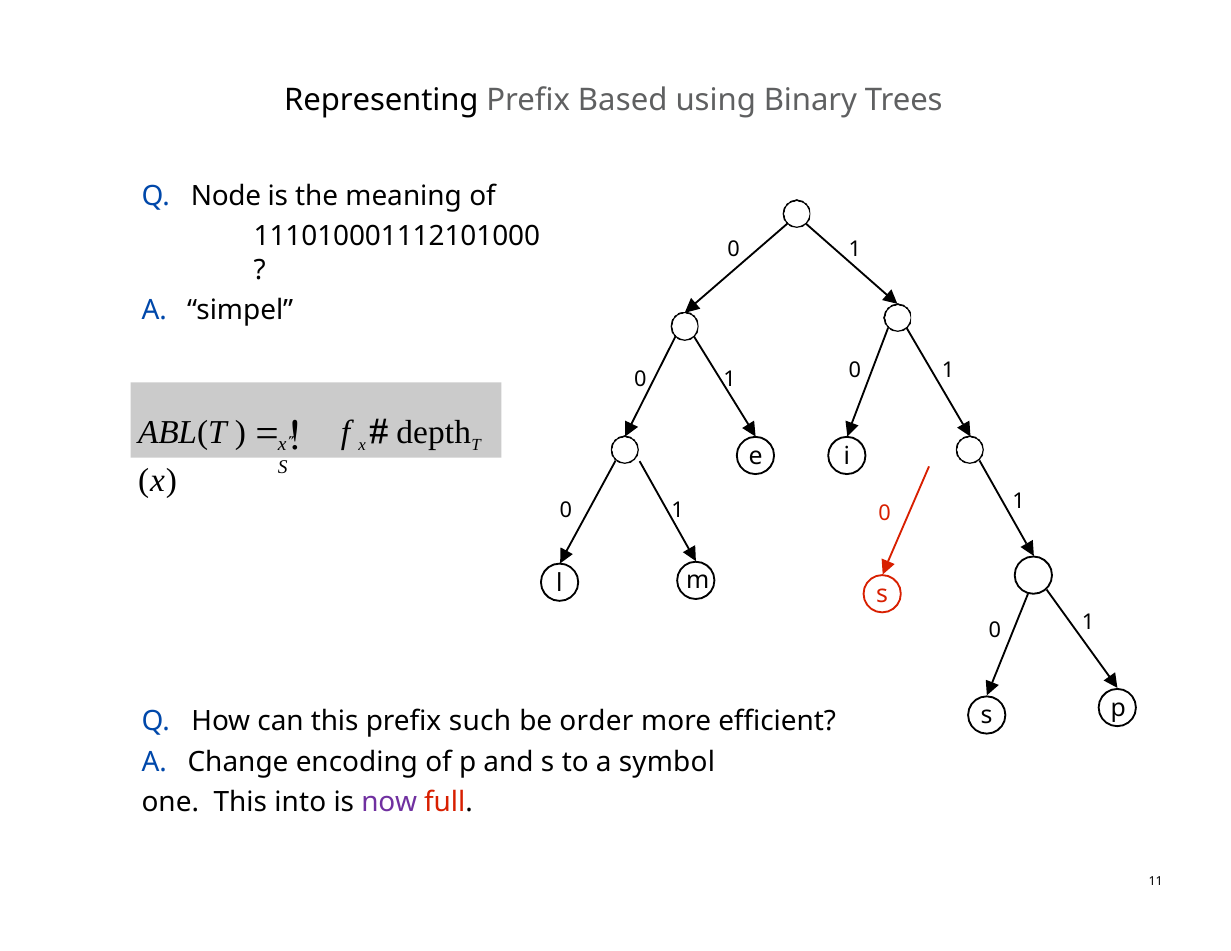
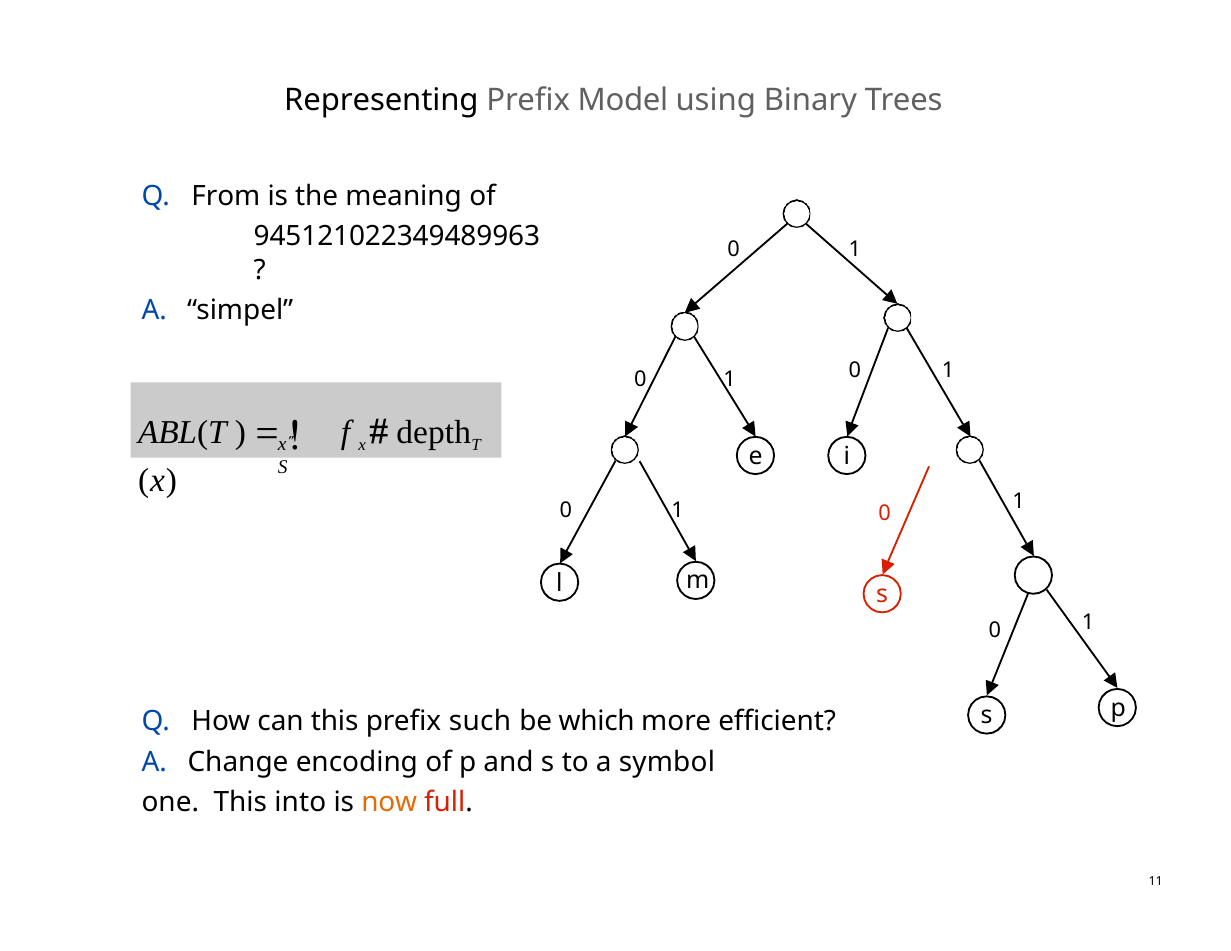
Based: Based -> Model (623, 100)
Node: Node -> From (226, 196)
111010001112101000: 111010001112101000 -> 945121022349489963 (397, 237)
order: order -> which (597, 722)
now colour: purple -> orange (389, 802)
